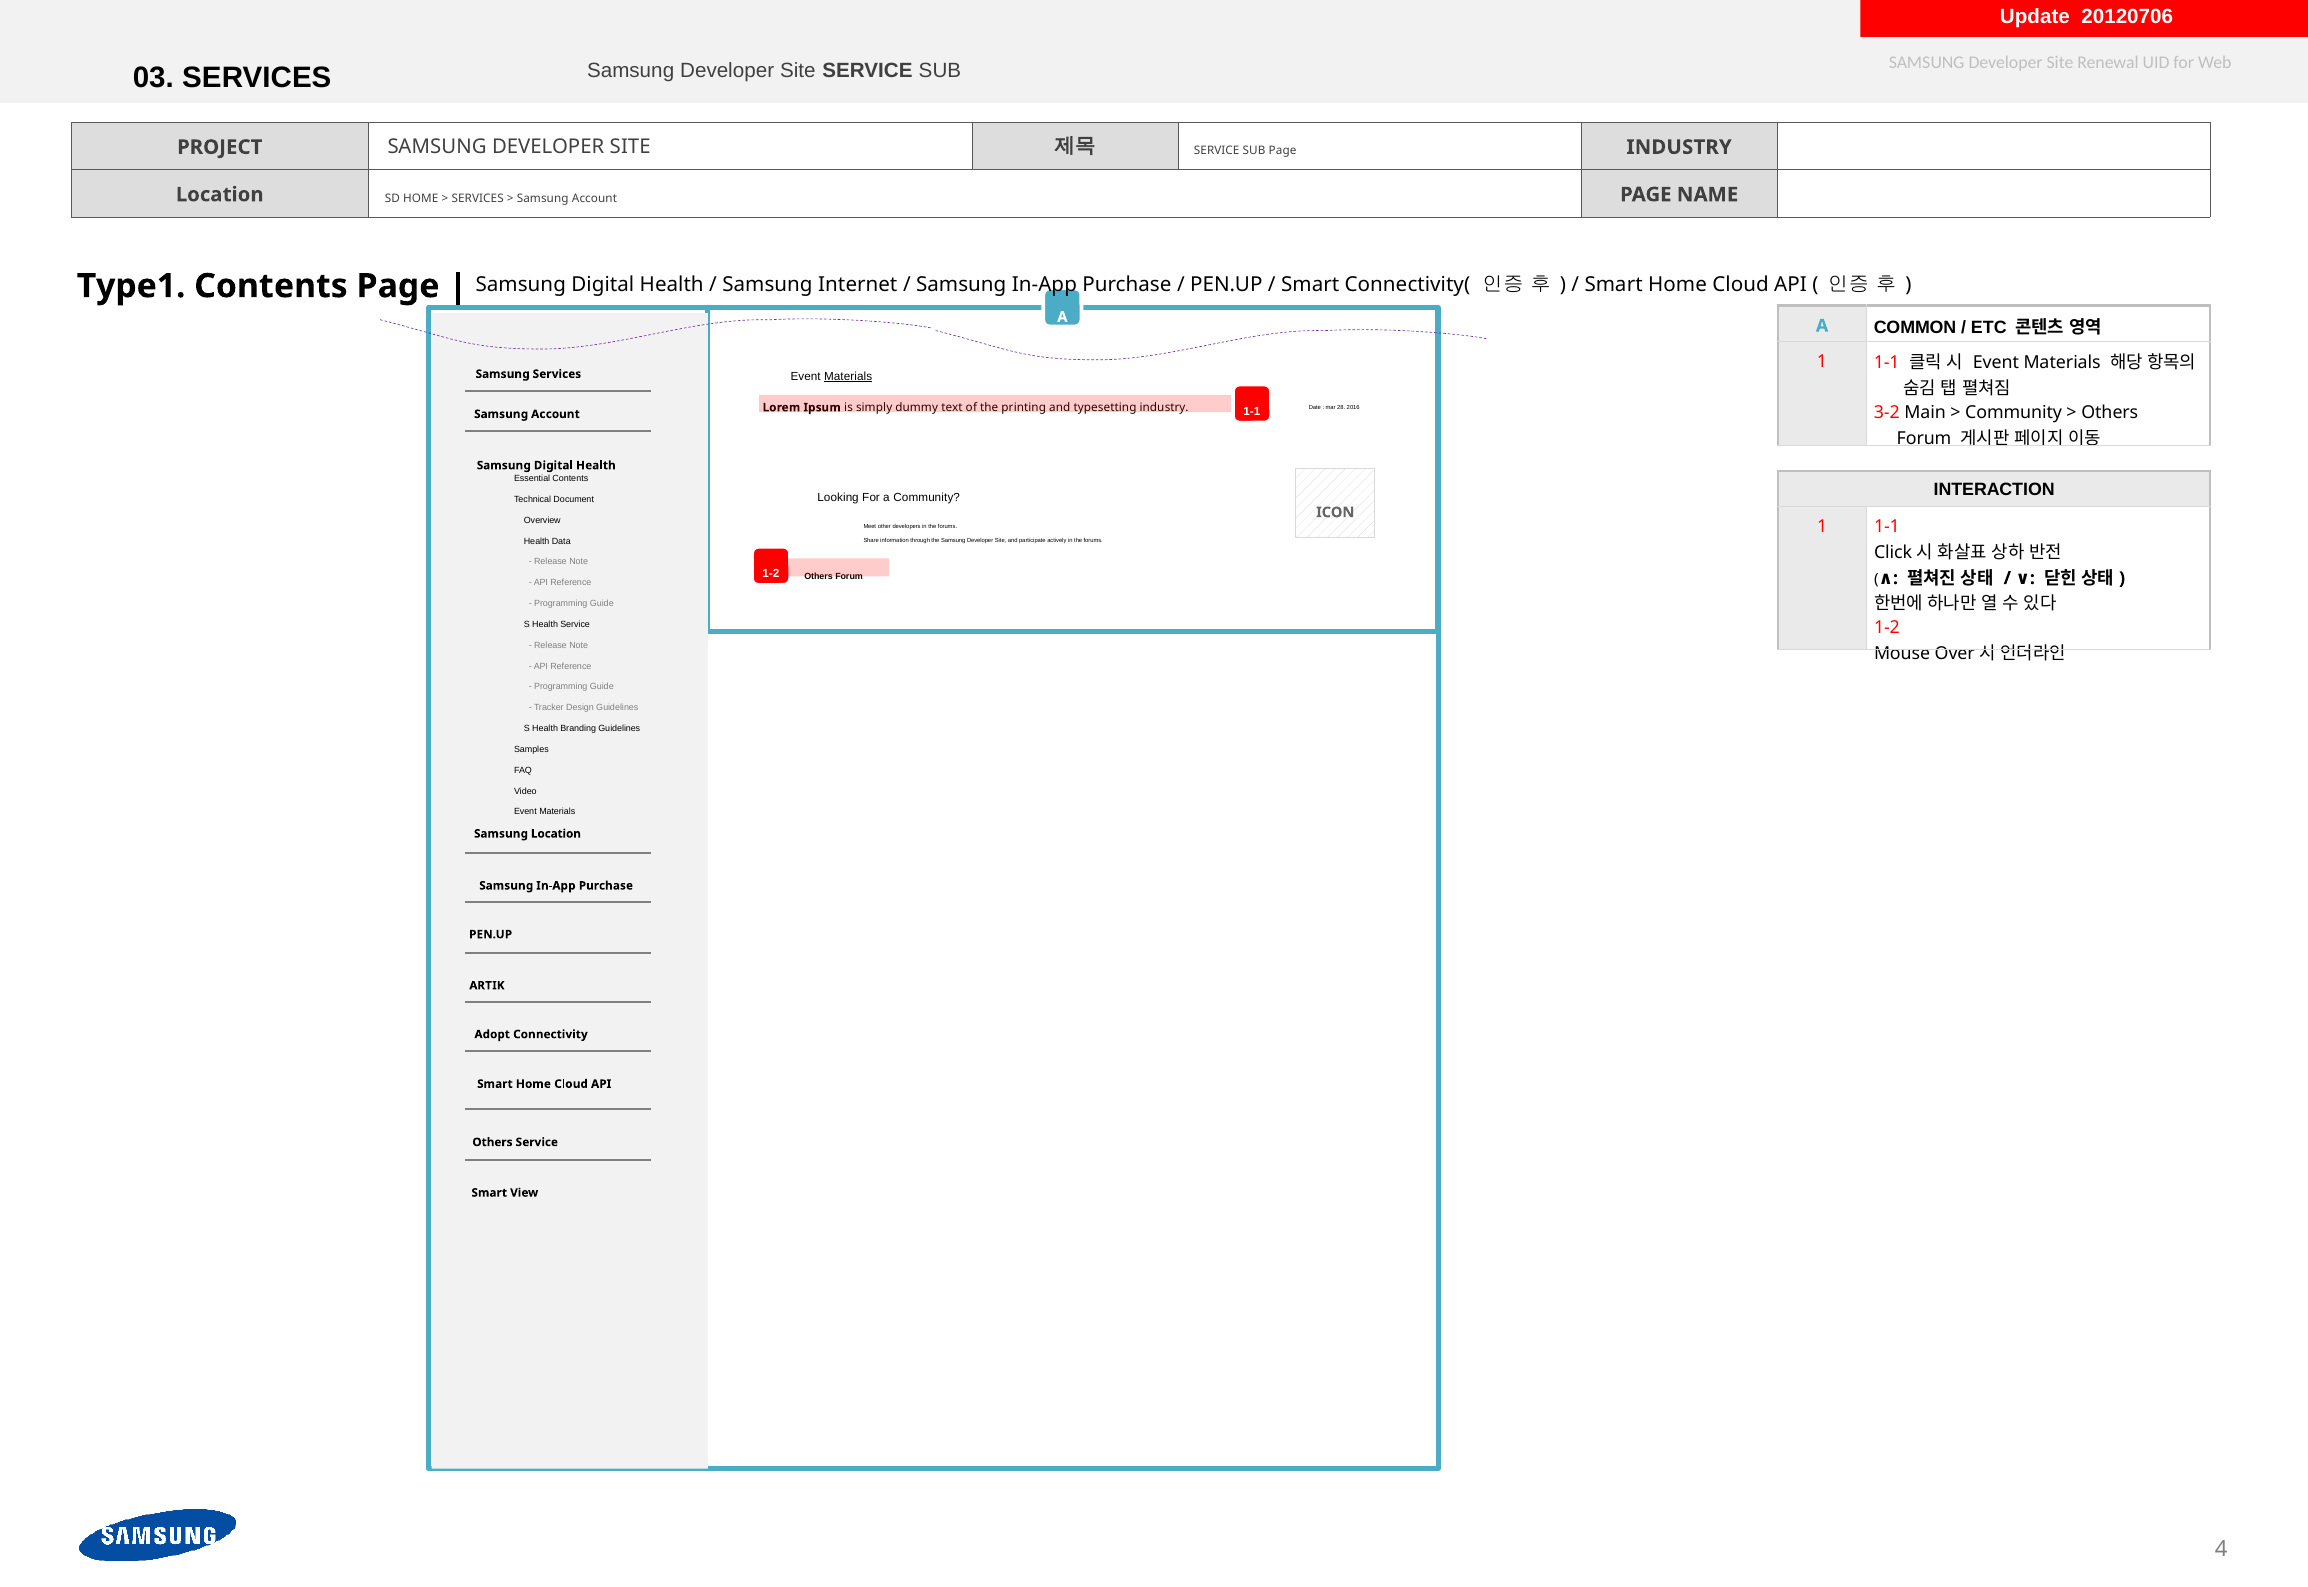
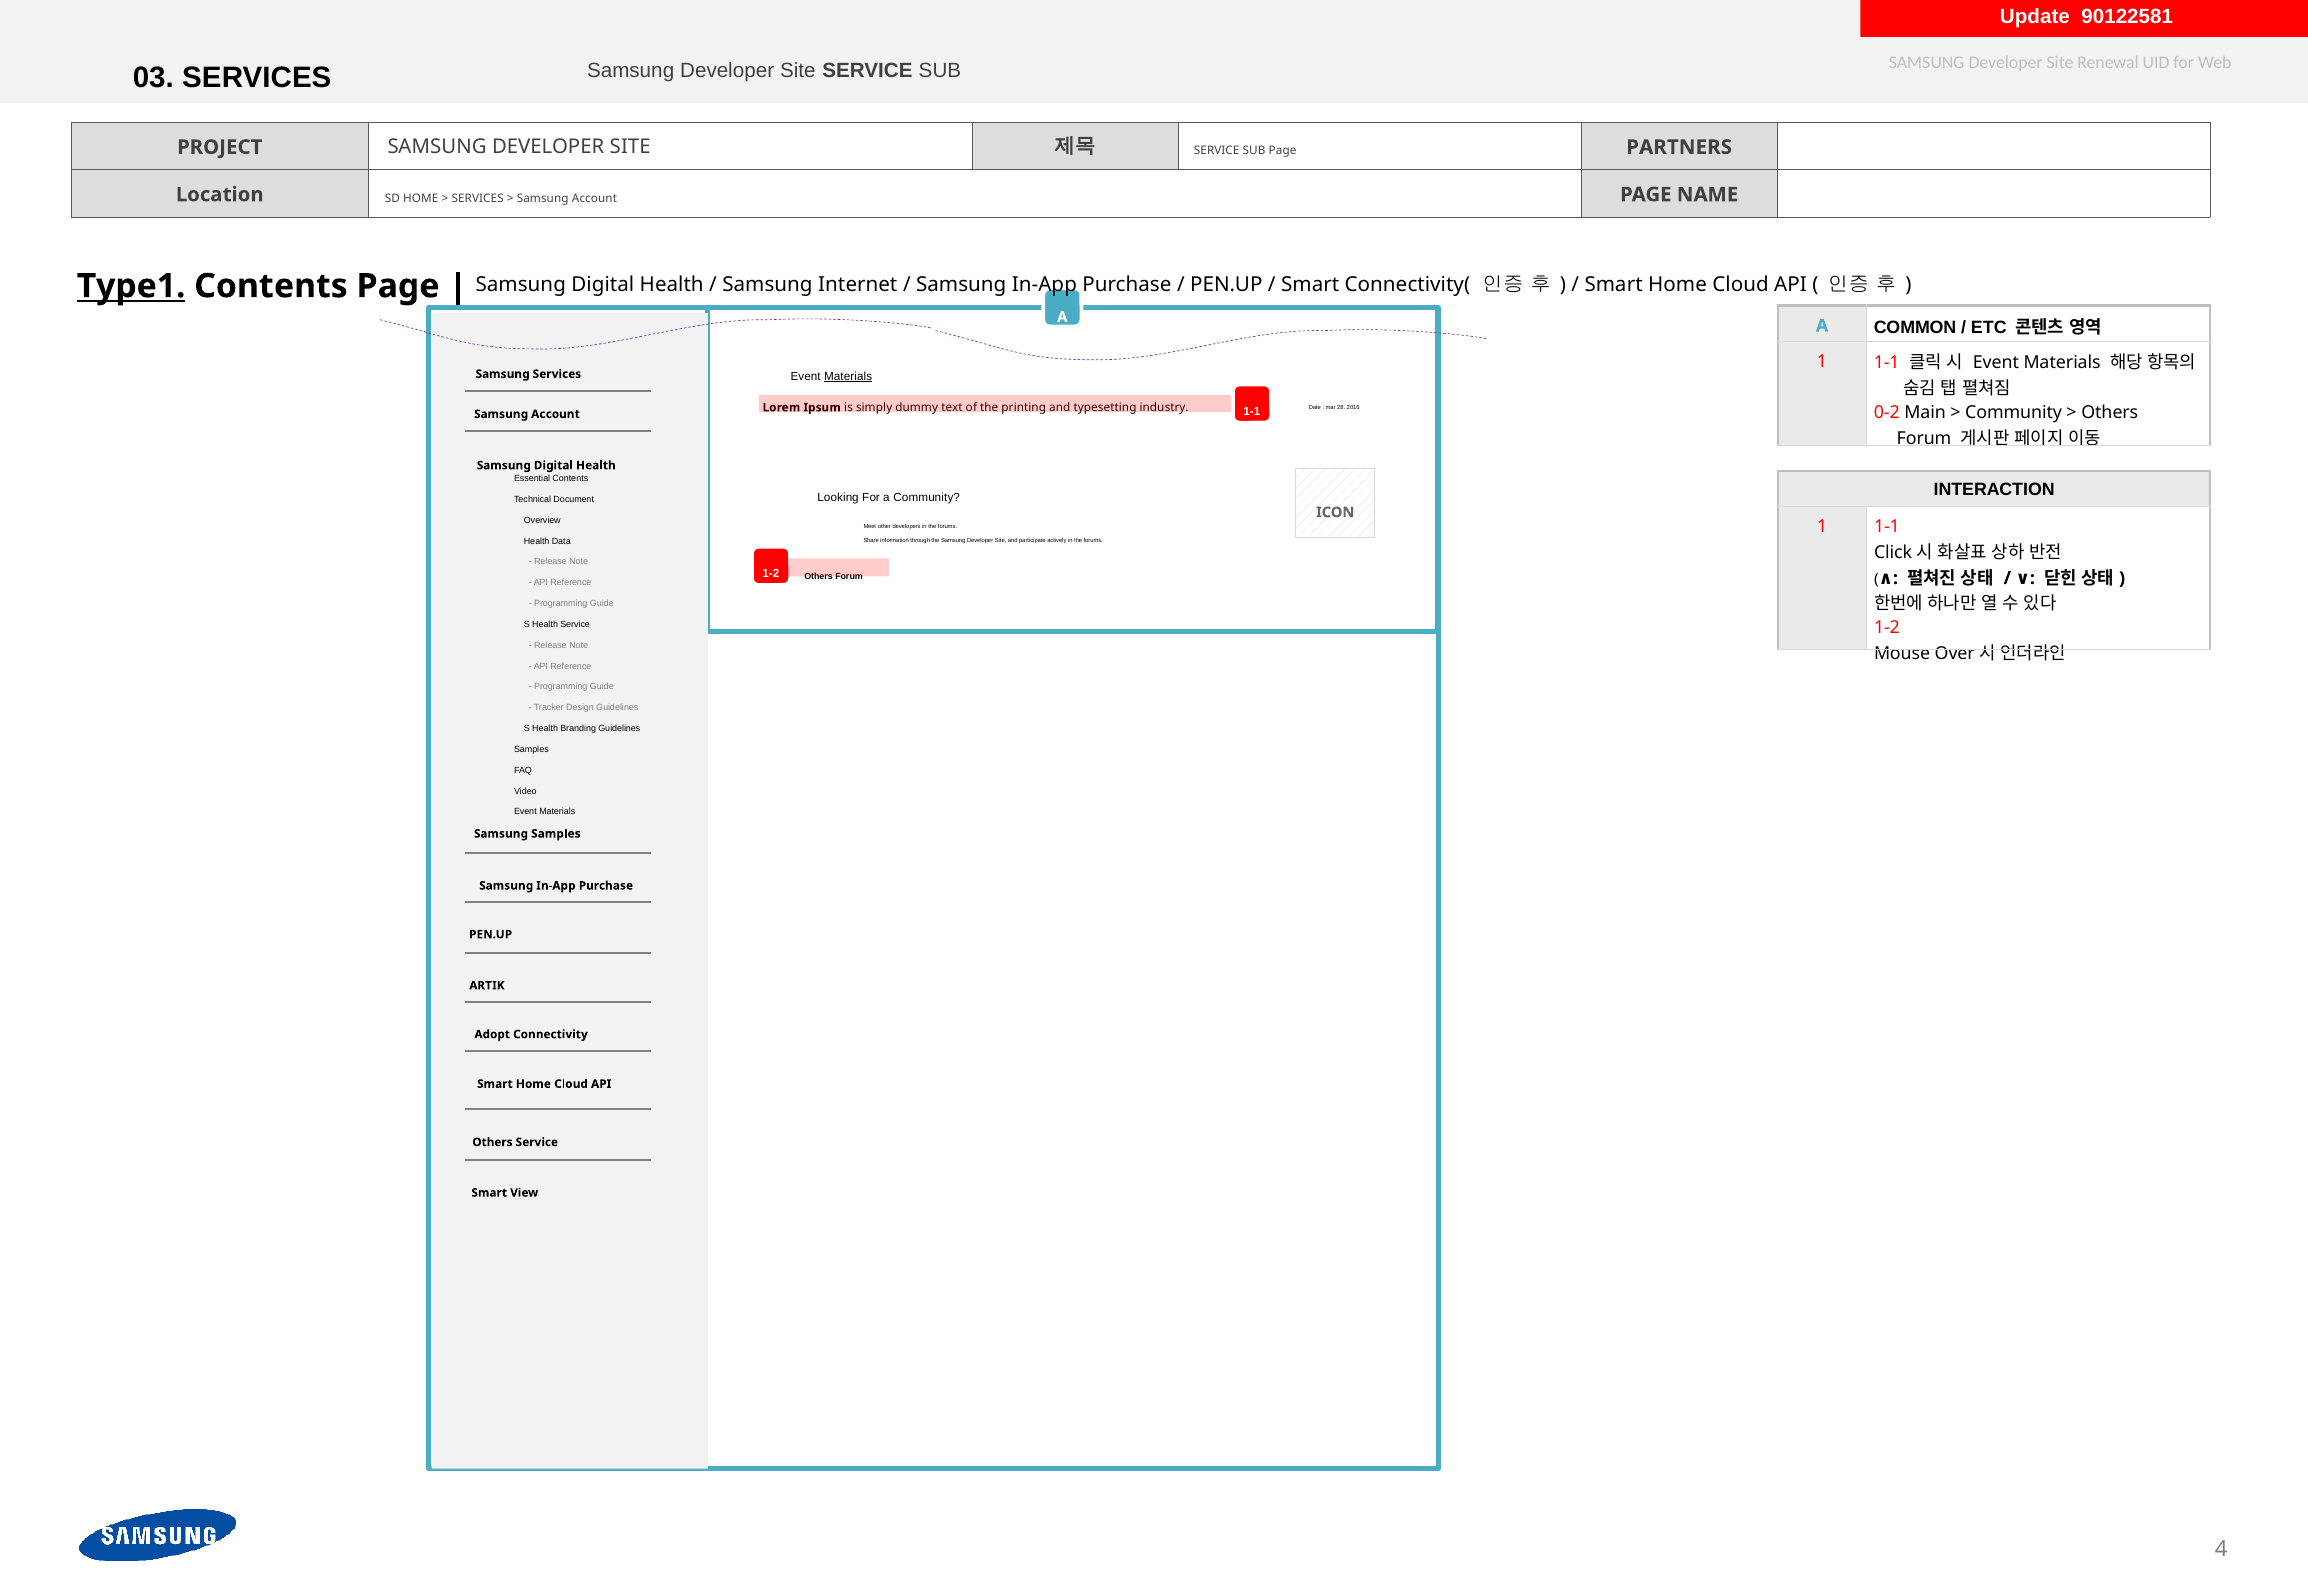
20120706: 20120706 -> 90122581 (2127, 17)
INDUSTRY: INDUSTRY -> PARTNERS (1679, 147)
Type1 underline: none -> present (131, 286)
3-2: 3-2 -> 0-2 (1887, 413)
Samsung Location: Location -> Samples (556, 834)
